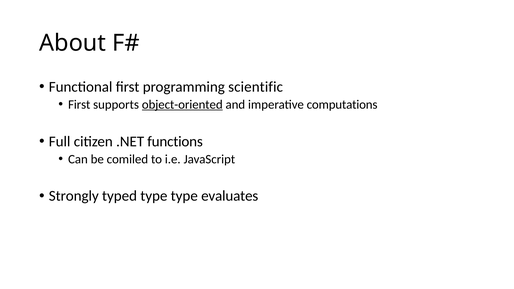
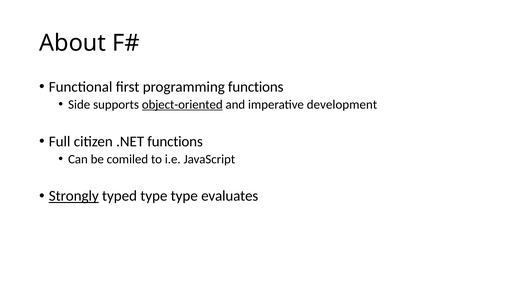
programming scientific: scientific -> functions (256, 87)
First: First -> Side (79, 105)
computations: computations -> development (342, 105)
Strongly underline: none -> present (74, 196)
